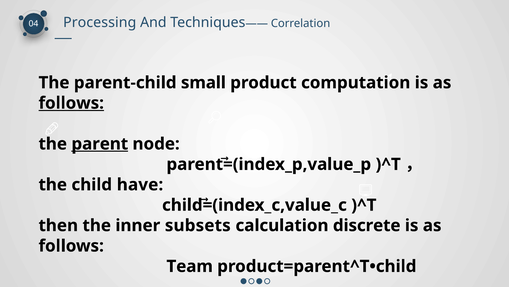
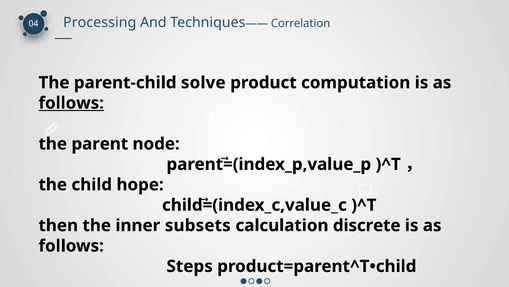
small: small -> solve (203, 82)
parent underline: present -> none (100, 144)
have: have -> hope (140, 184)
Team: Team -> Steps (190, 266)
